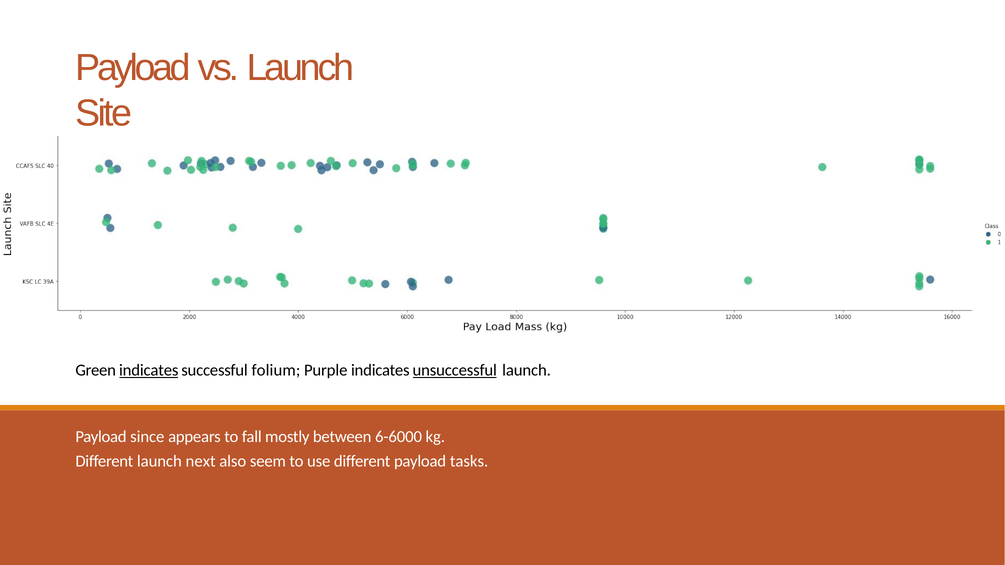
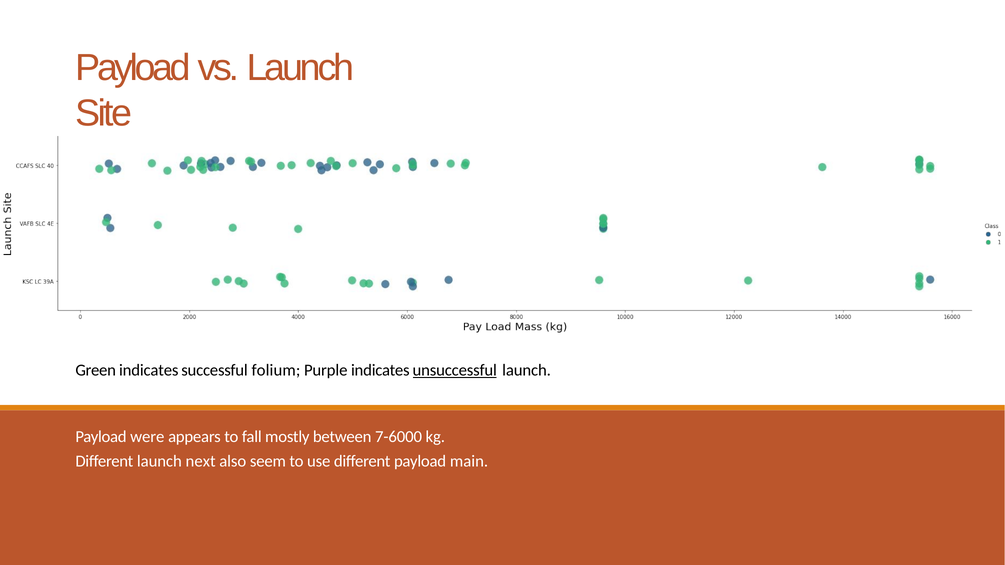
indicates underline: present -> none (149, 370)
since: since -> were (147, 437)
6-6000: 6-6000 -> 7-6000 (399, 437)
tasks: tasks -> main (469, 461)
